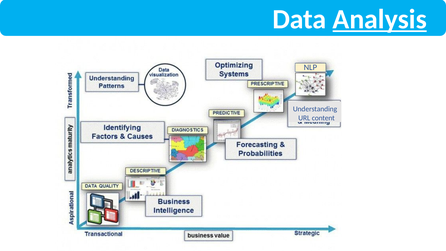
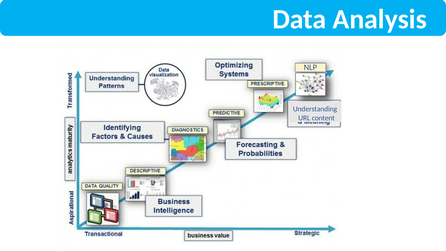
Analysis underline: present -> none (380, 19)
